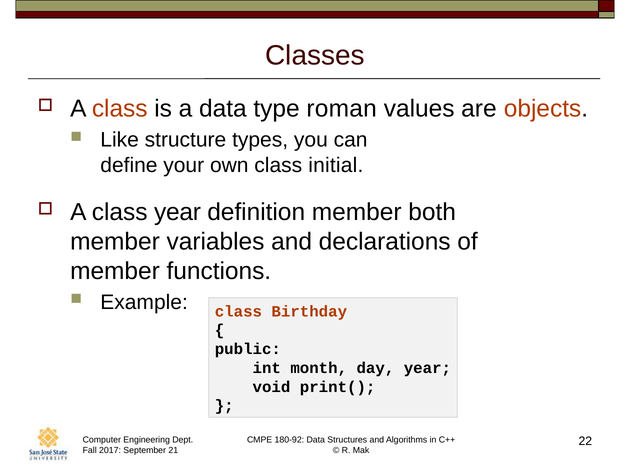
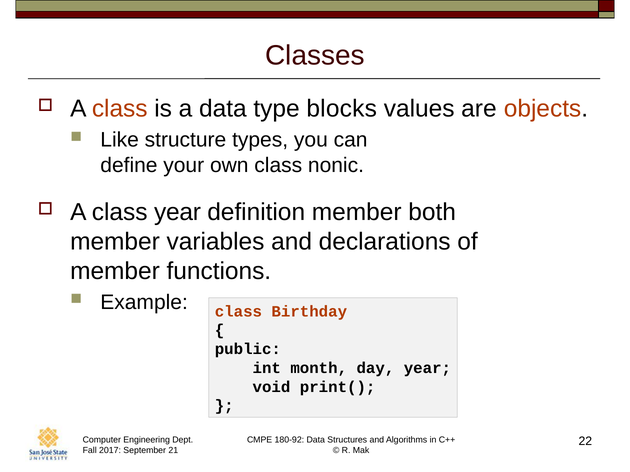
roman: roman -> blocks (342, 109)
initial: initial -> nonic (336, 165)
